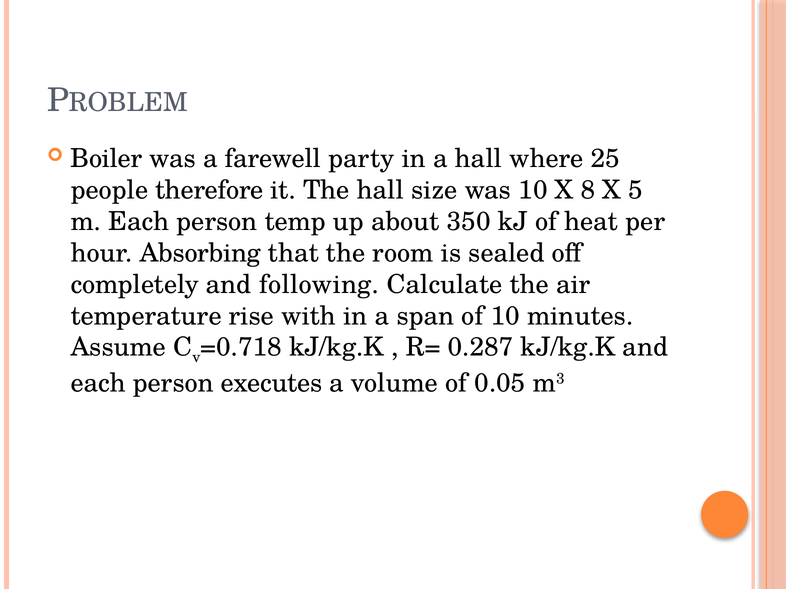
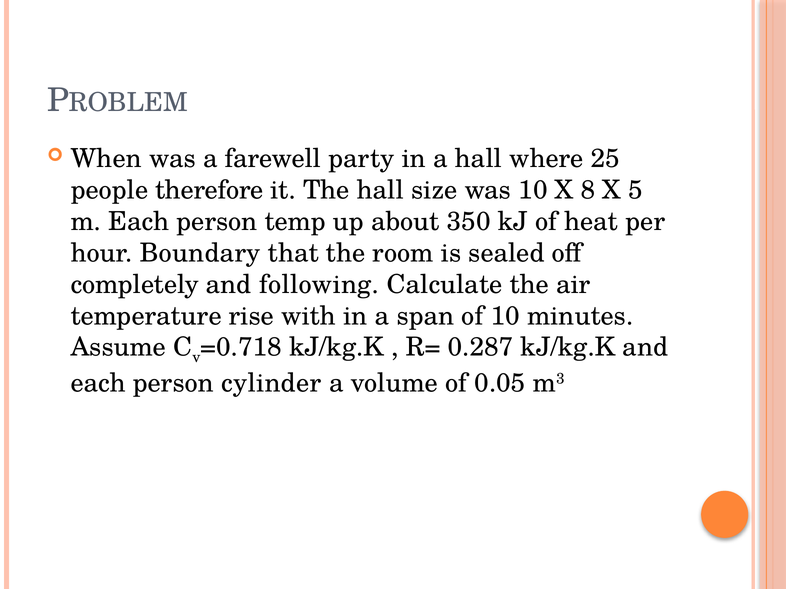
Boiler: Boiler -> When (106, 159)
Absorbing: Absorbing -> Boundary (200, 253)
executes: executes -> cylinder (271, 383)
